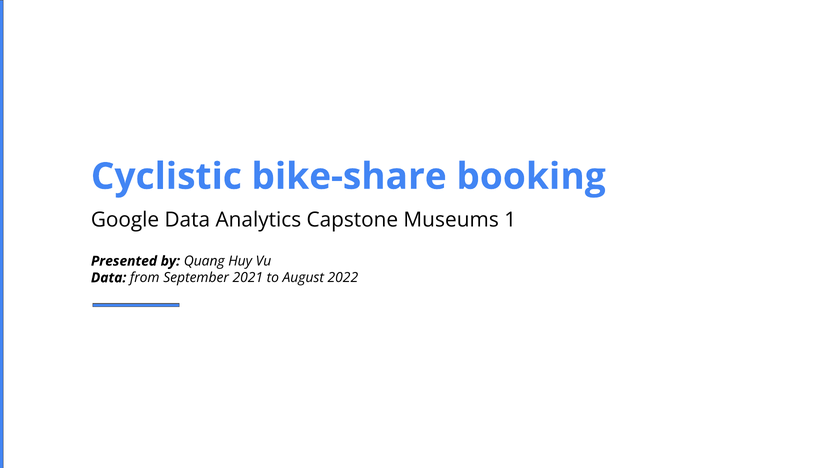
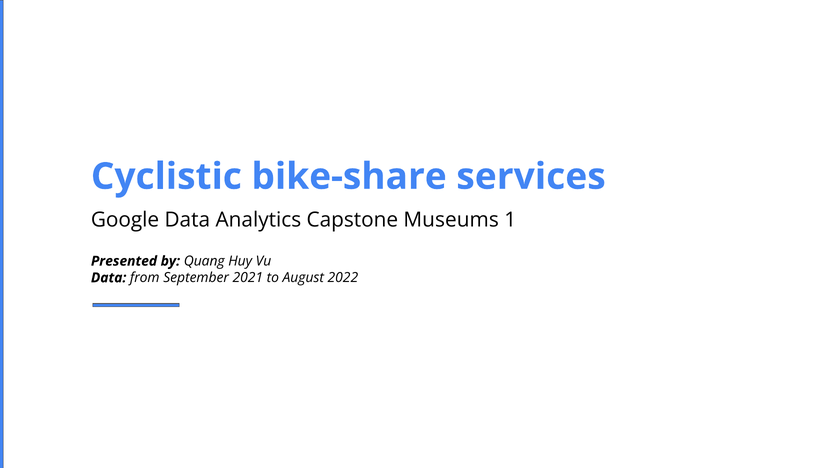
booking: booking -> services (531, 177)
